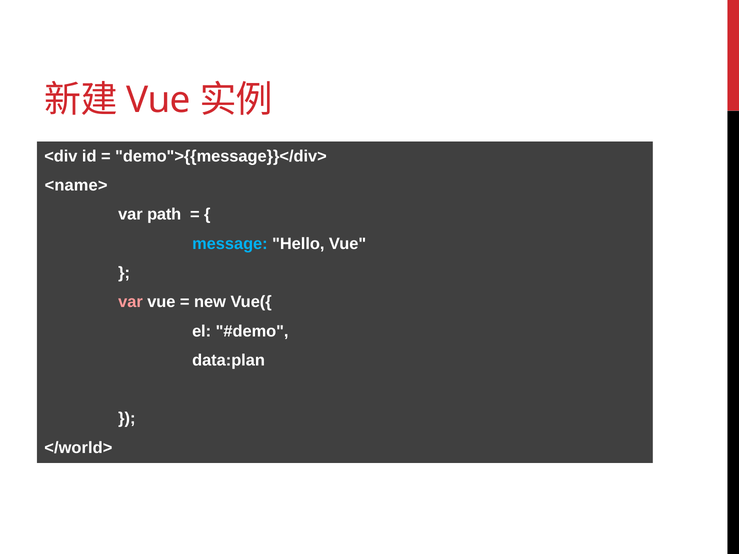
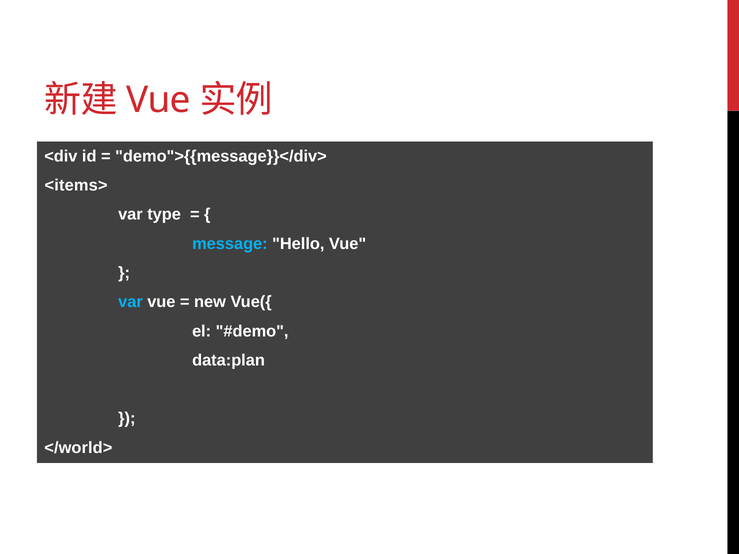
<name>: <name> -> <items> (76, 185)
path: path -> type (164, 215)
var colour: pink -> light blue (131, 302)
